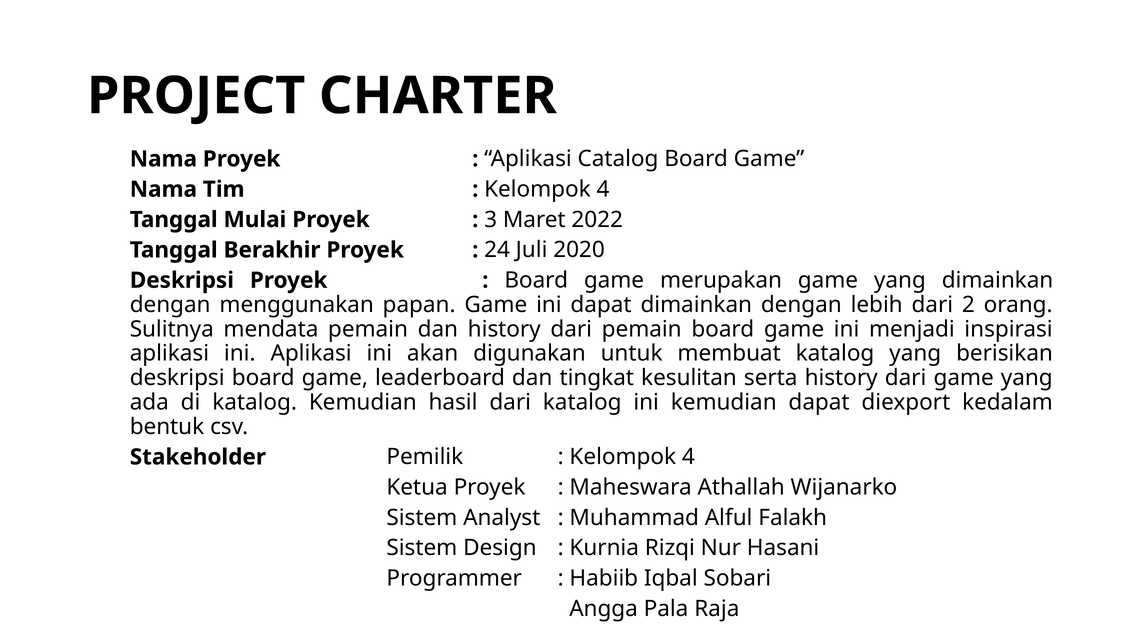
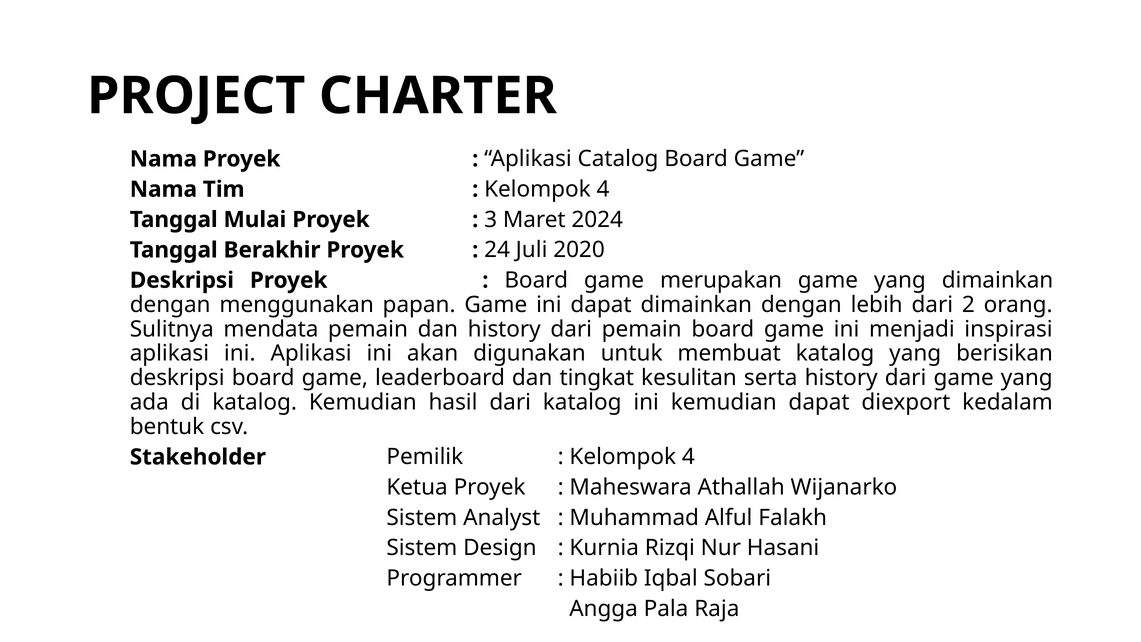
2022: 2022 -> 2024 (597, 220)
